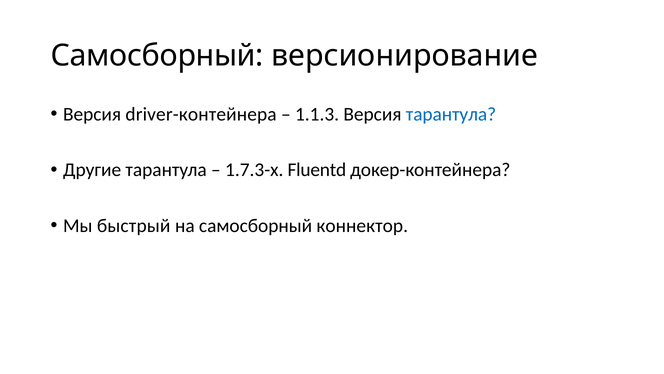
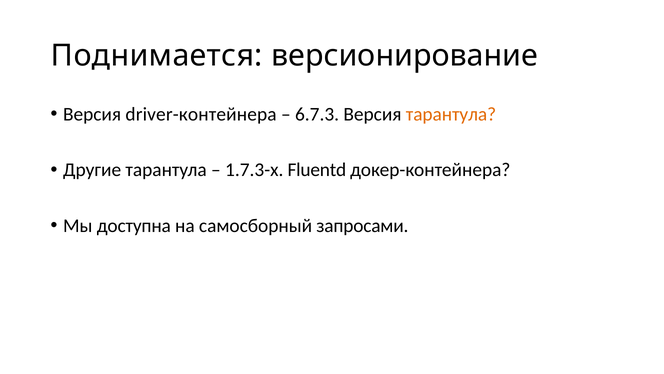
Самосборный: Самосборный -> Поднимается (157, 56)
1.1.3: 1.1.3 -> 6.7.3 (317, 114)
тарантула colour: blue -> orange (451, 114)
быстрый: быстрый -> доступна (134, 225)
коннектор: коннектор -> запросами (362, 225)
